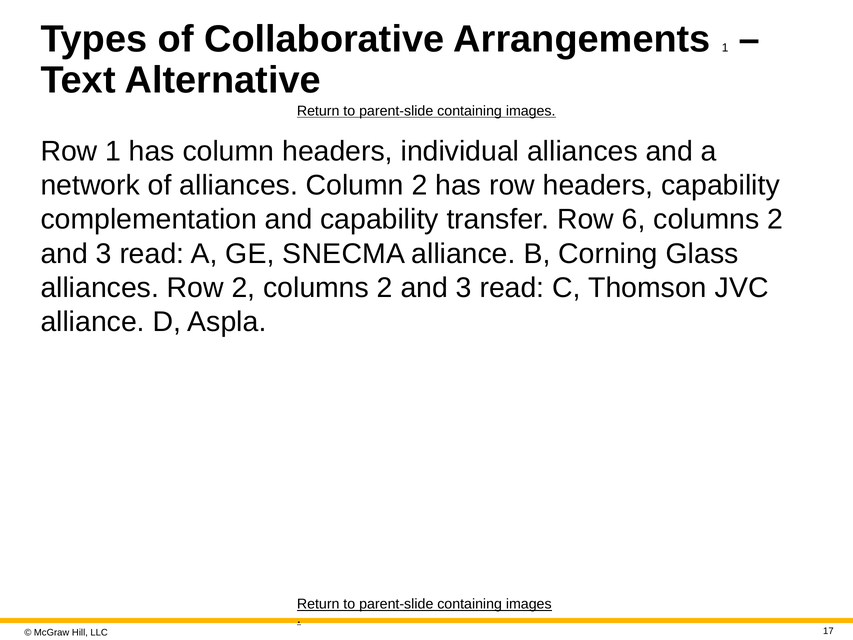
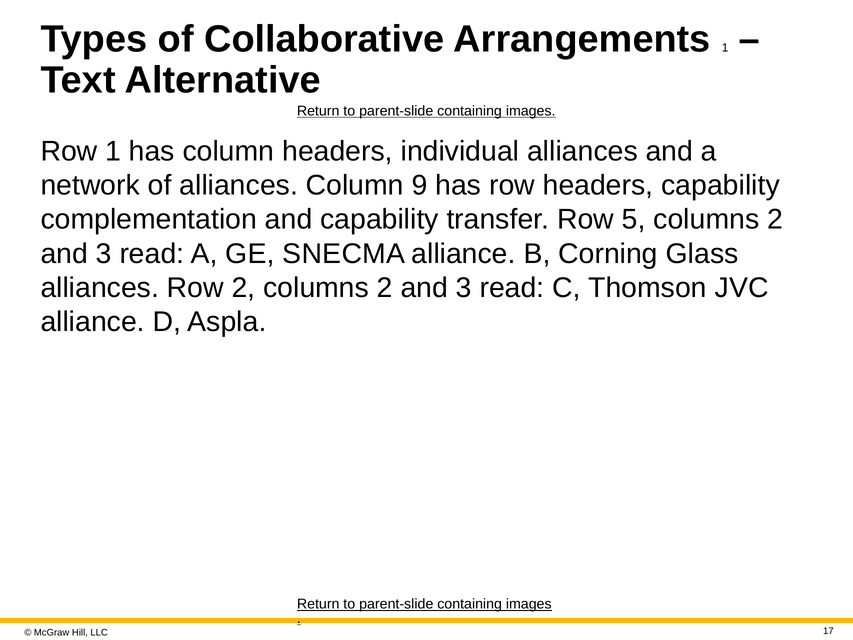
Column 2: 2 -> 9 (420, 185)
6: 6 -> 5 (634, 220)
